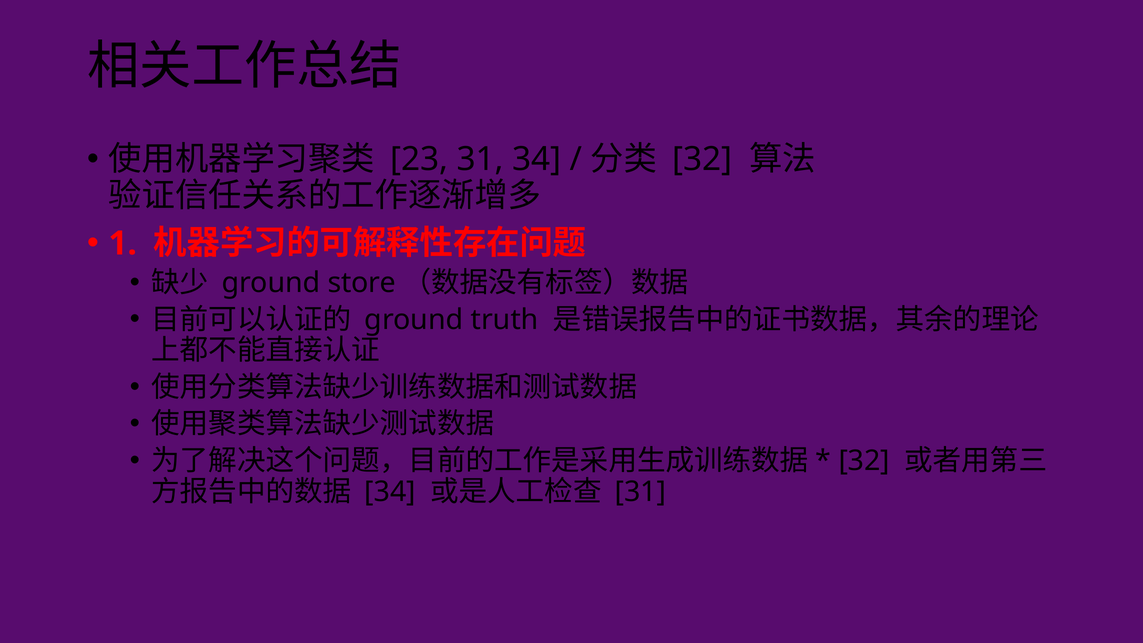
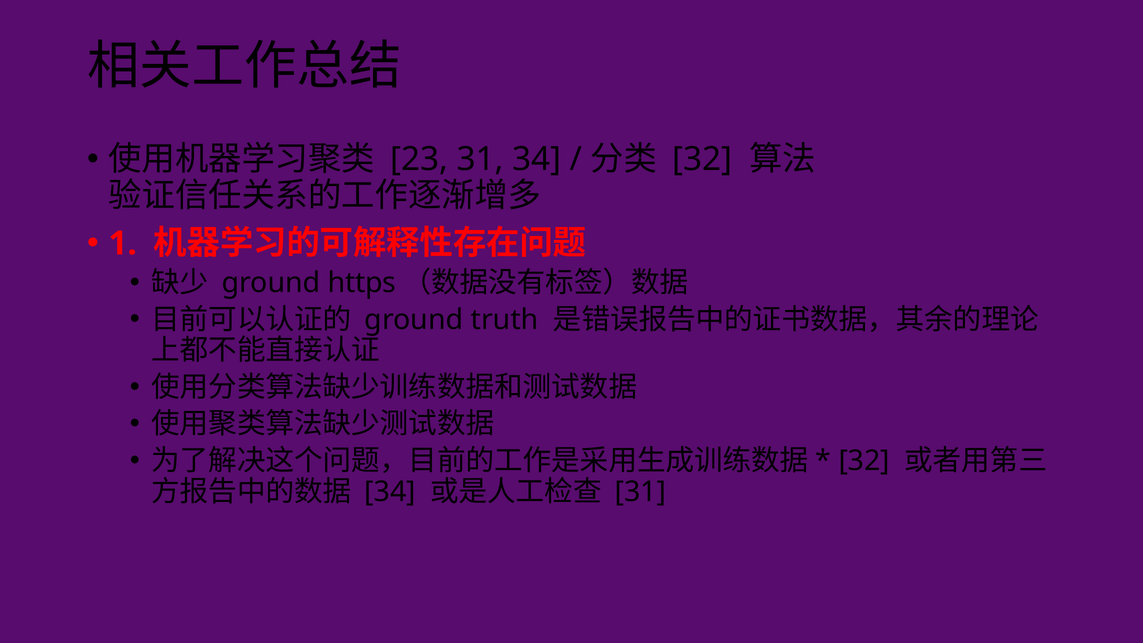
store: store -> https (362, 283)
